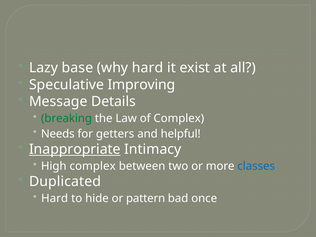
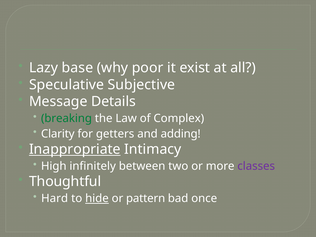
why hard: hard -> poor (148, 68)
Improving: Improving -> Subjective (141, 85)
Needs: Needs -> Clarity (58, 134)
helpful: helpful -> adding (181, 134)
High complex: complex -> infinitely (93, 166)
classes colour: blue -> purple (256, 166)
Duplicated: Duplicated -> Thoughtful (65, 182)
hide underline: none -> present (97, 198)
